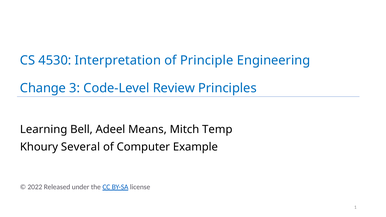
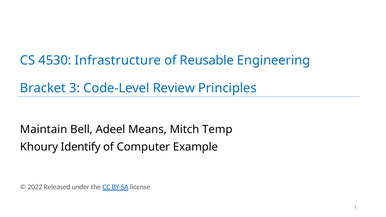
Interpretation: Interpretation -> Infrastructure (118, 60)
Principle: Principle -> Reusable (207, 60)
Change: Change -> Bracket (43, 88)
Learning: Learning -> Maintain (44, 129)
Several: Several -> Identify (81, 147)
